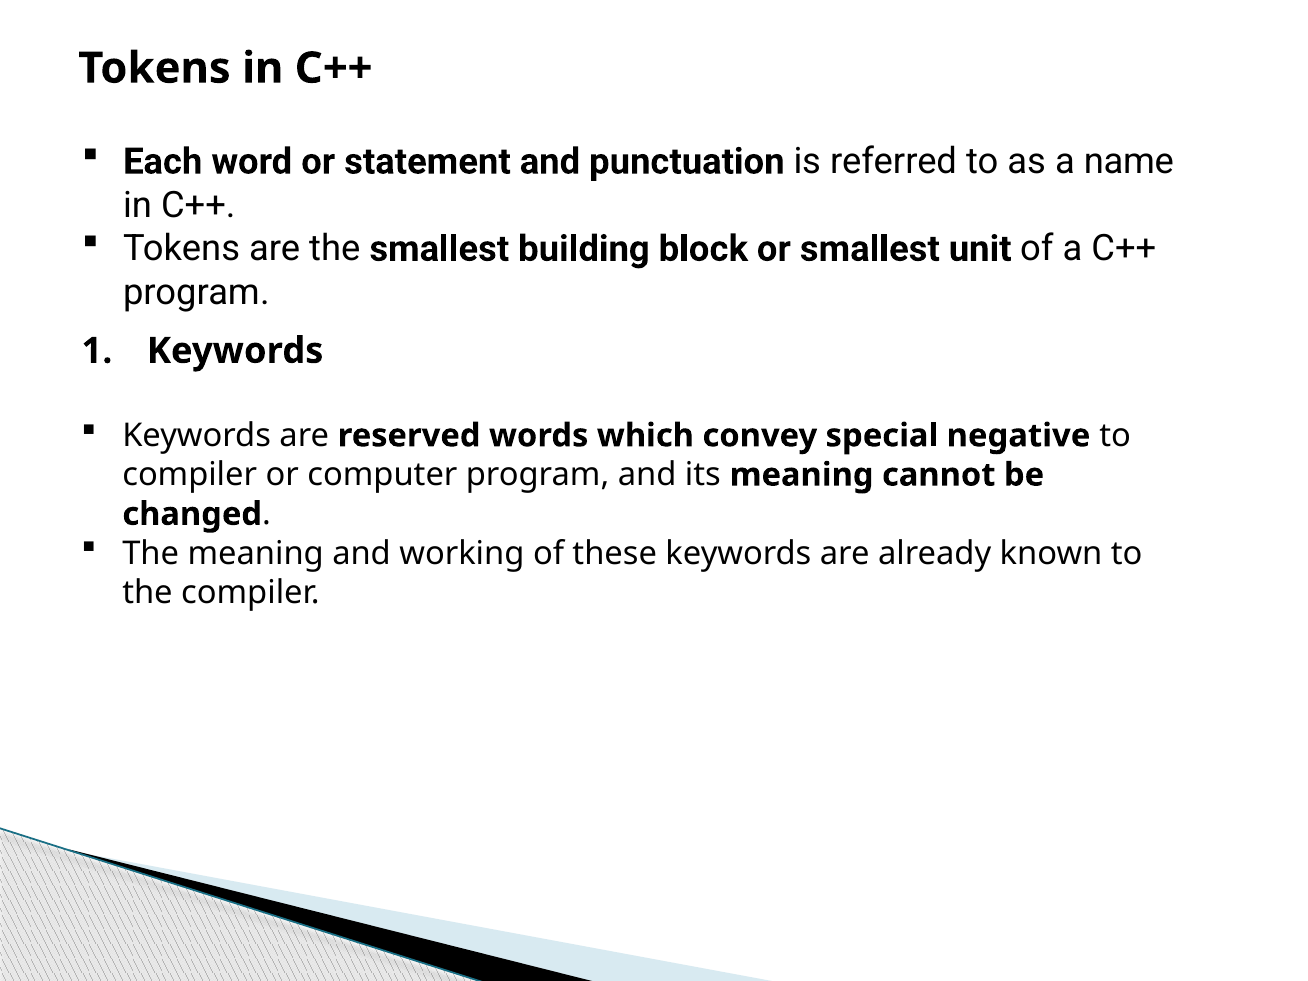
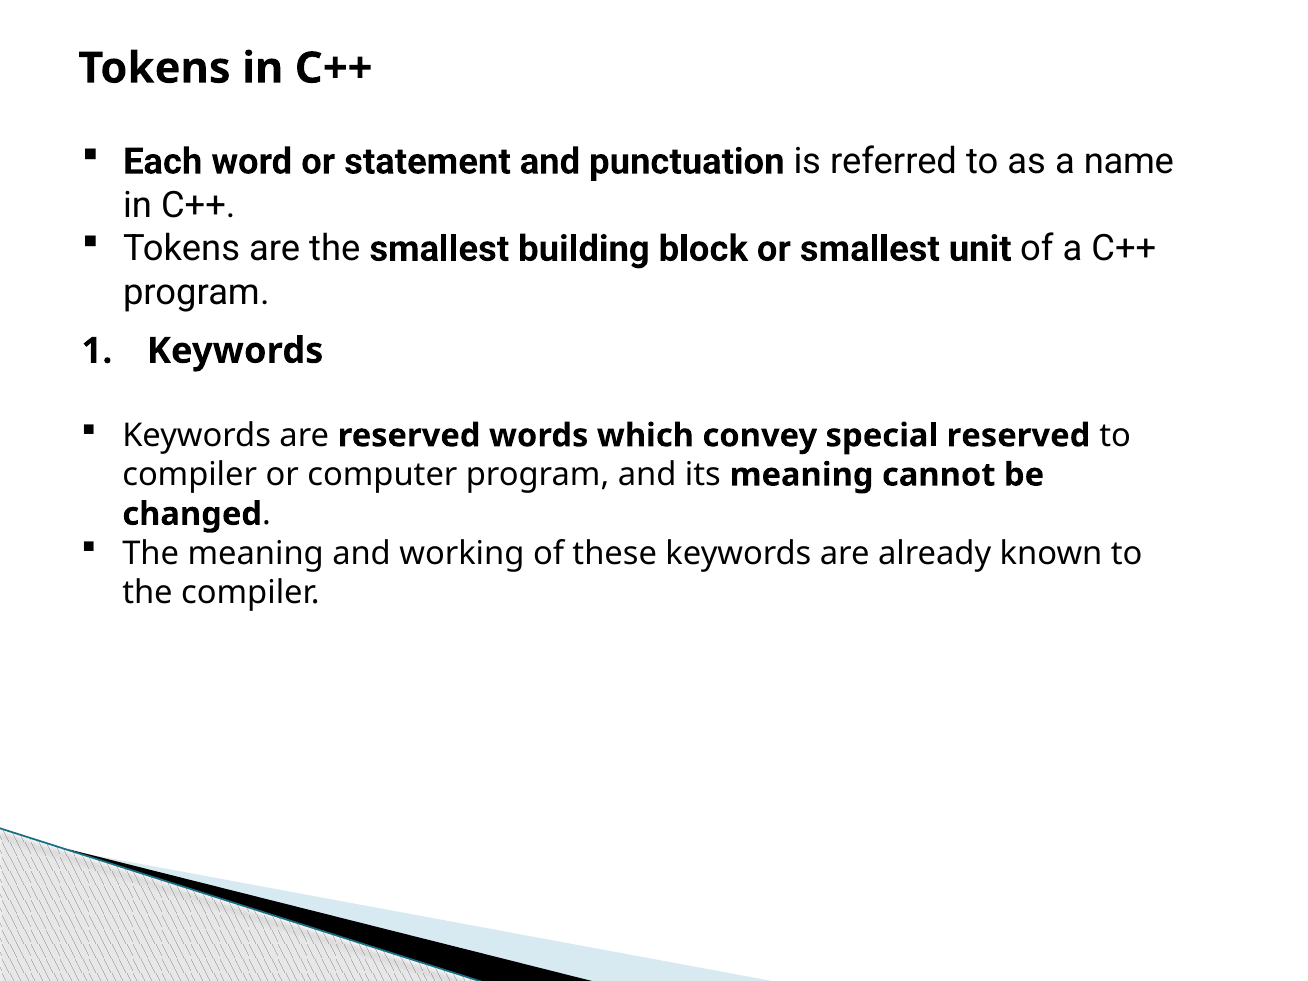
special negative: negative -> reserved (1018, 436)
